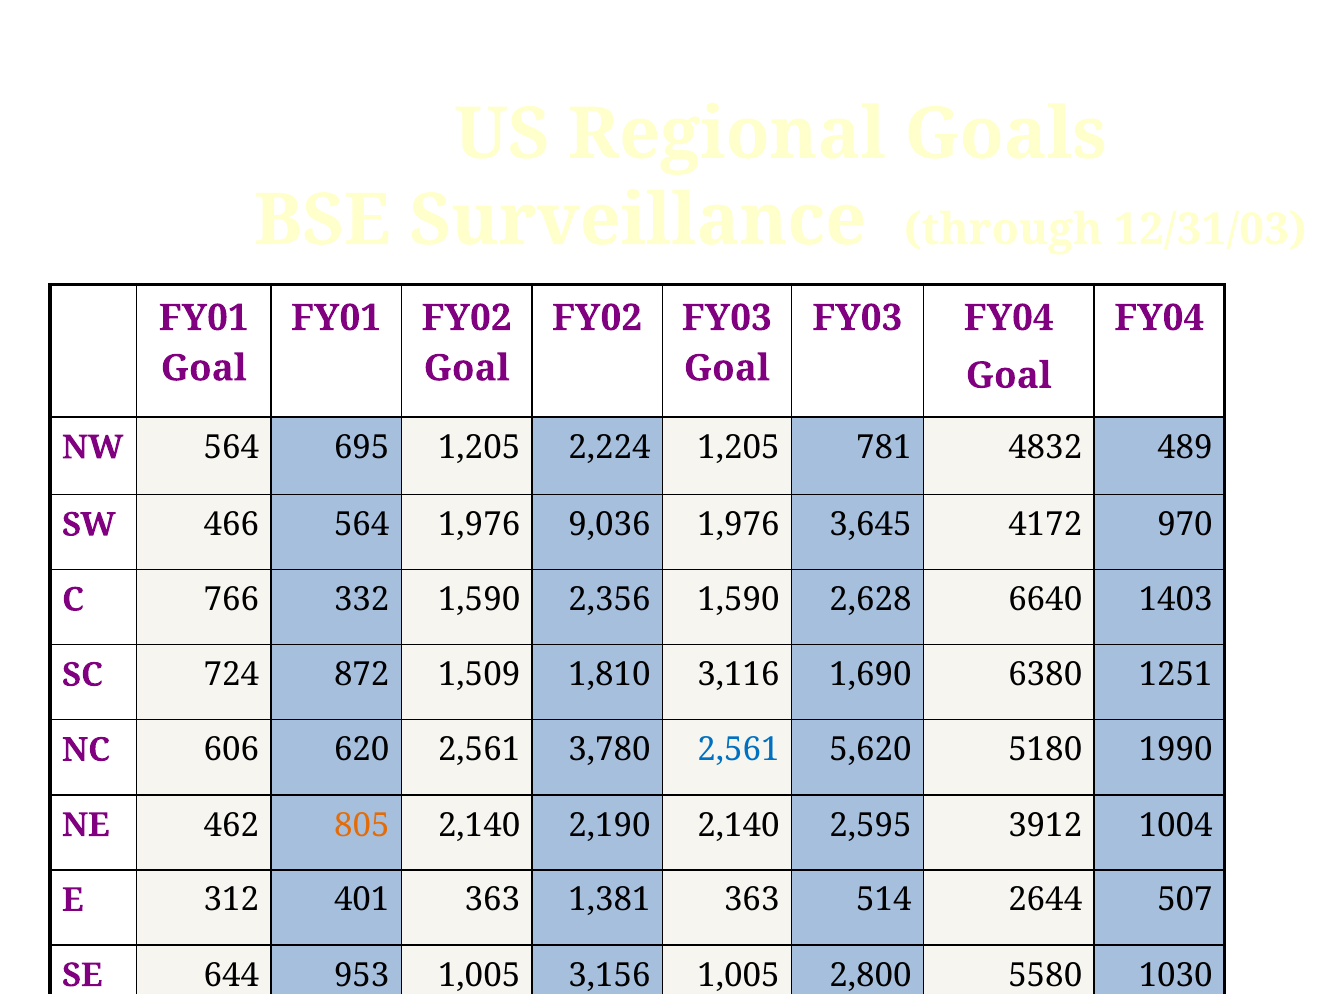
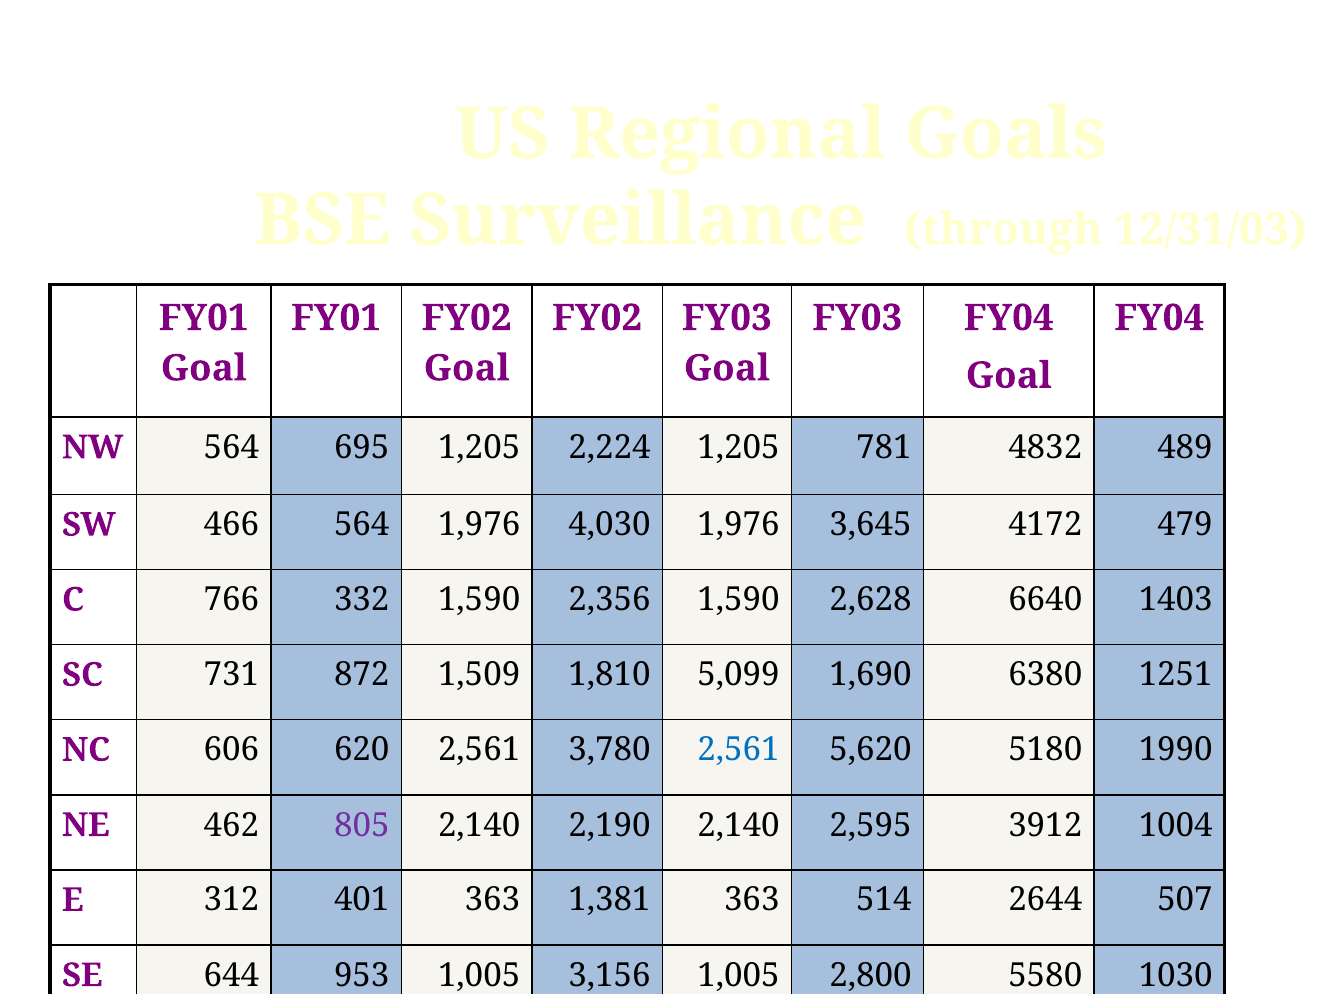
9,036: 9,036 -> 4,030 (610, 525)
970: 970 -> 479 (1185, 525)
724: 724 -> 731 (231, 675)
3,116: 3,116 -> 5,099 (739, 675)
805 colour: orange -> purple (362, 825)
